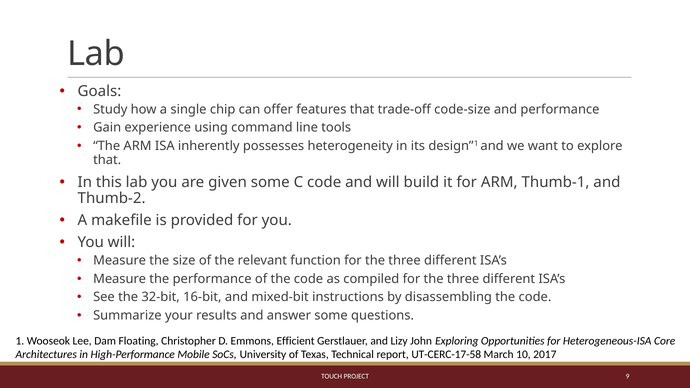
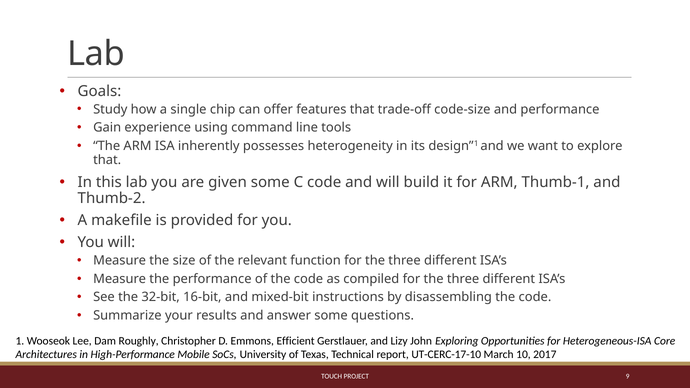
Floating: Floating -> Roughly (139, 341)
UT-CERC-17-58: UT-CERC-17-58 -> UT-CERC-17-10 (446, 355)
